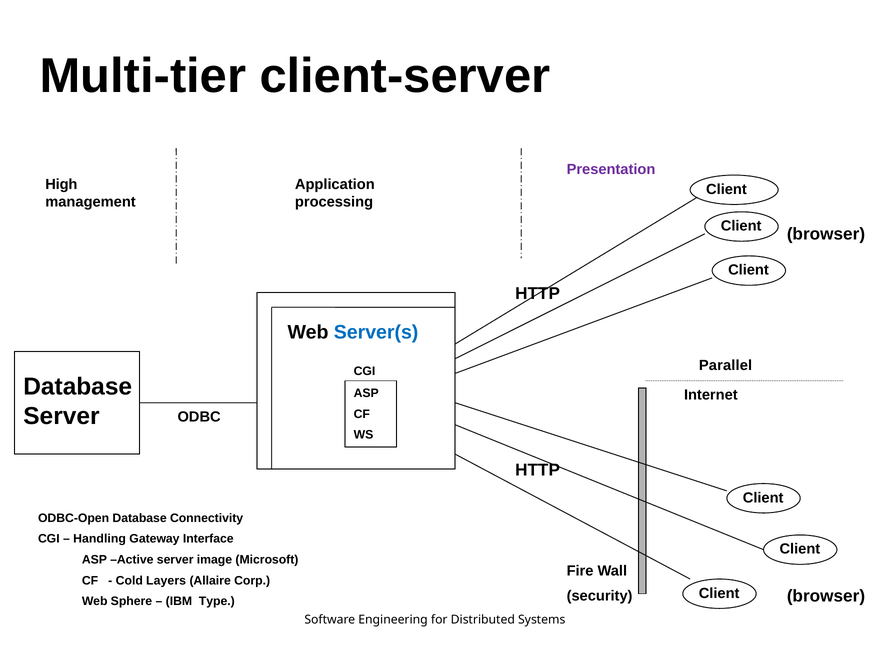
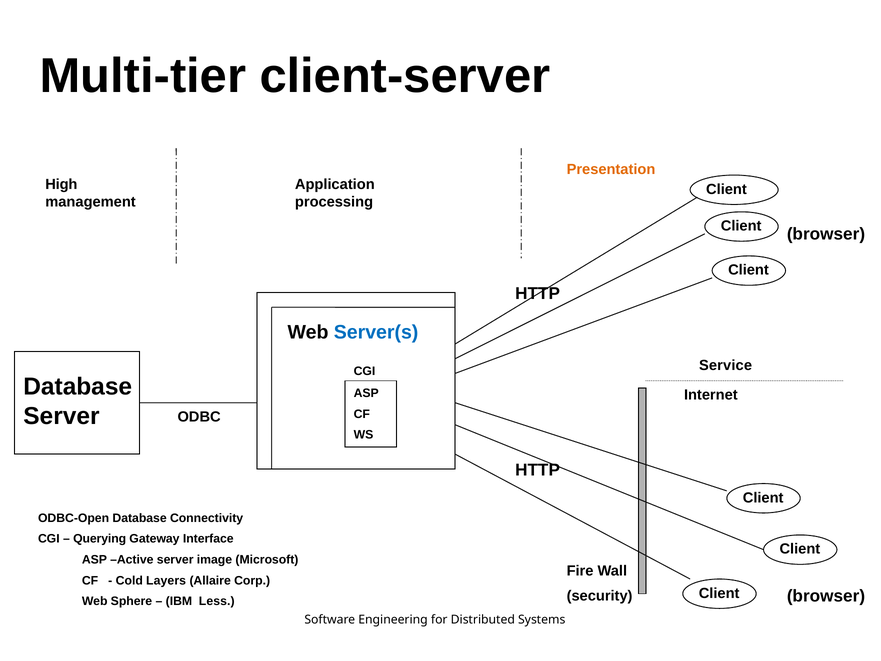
Presentation colour: purple -> orange (611, 170)
Parallel: Parallel -> Service (726, 365)
Handling: Handling -> Querying (100, 539)
Type: Type -> Less (217, 601)
